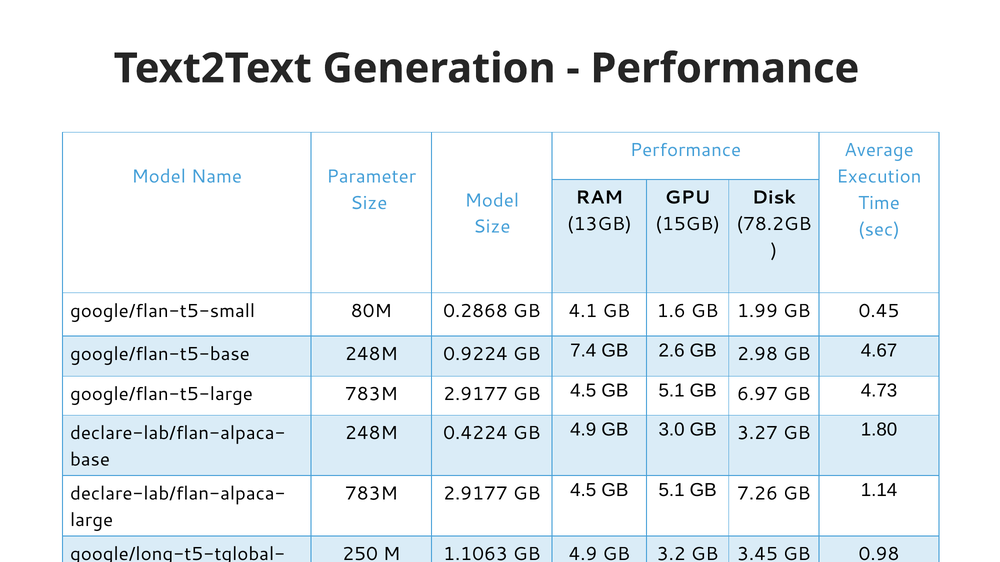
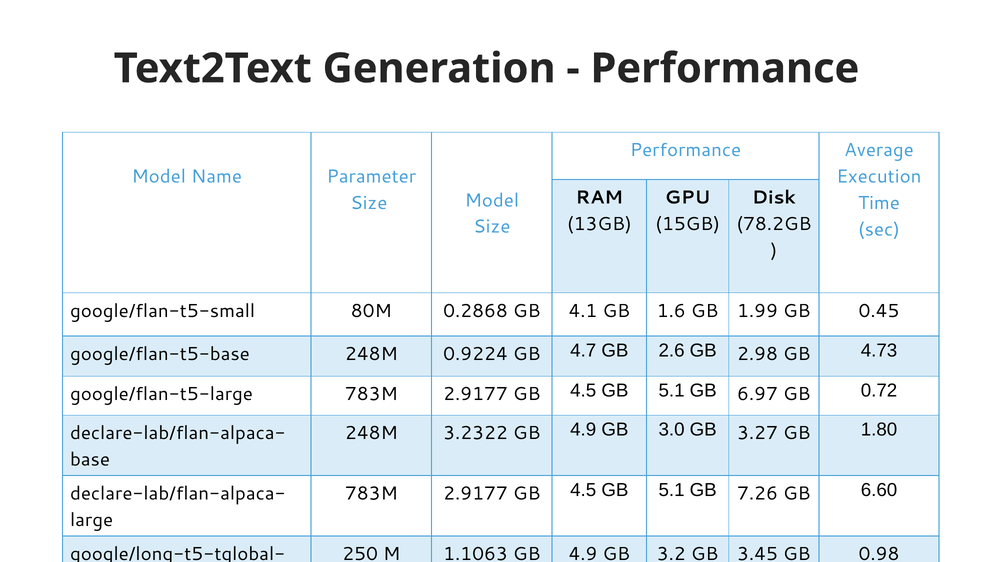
7.4: 7.4 -> 4.7 (583, 351)
4.67: 4.67 -> 4.73 (879, 351)
4.73: 4.73 -> 0.72 (879, 391)
0.4224: 0.4224 -> 3.2322 (476, 434)
1.14: 1.14 -> 6.60 (879, 491)
